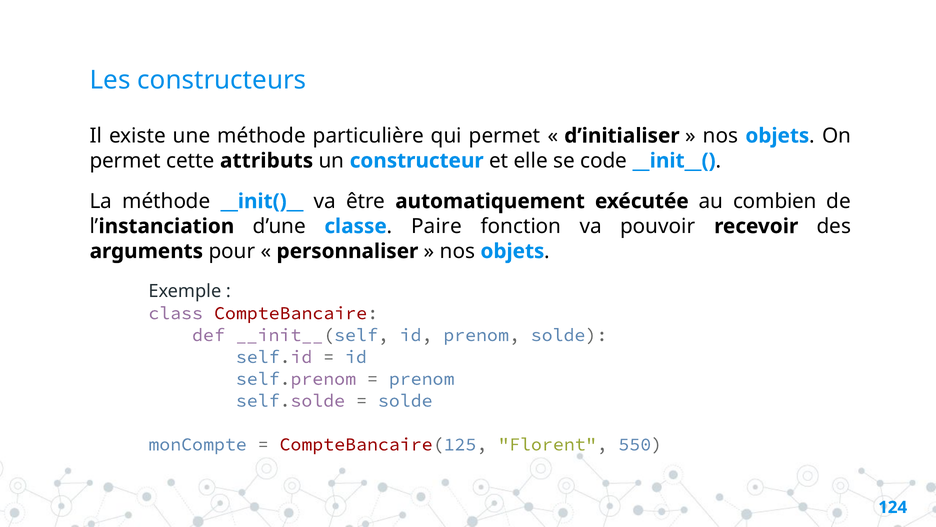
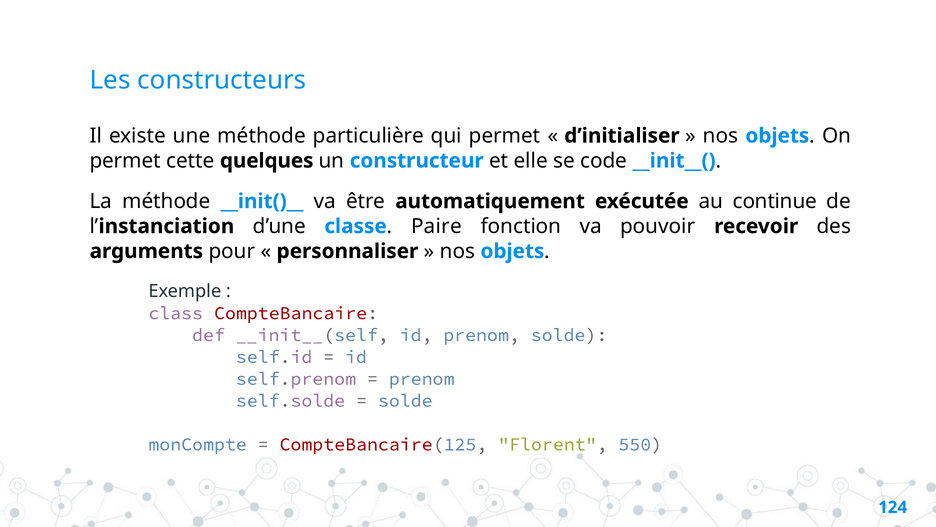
attributs: attributs -> quelques (267, 161)
combien: combien -> continue (775, 201)
